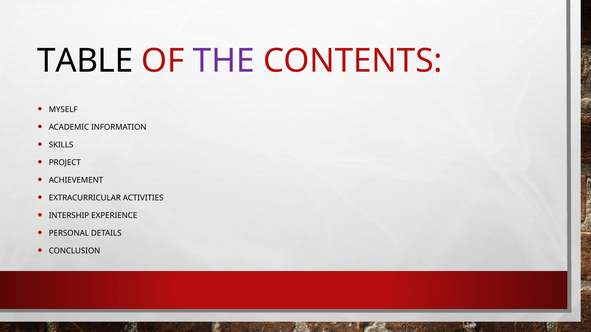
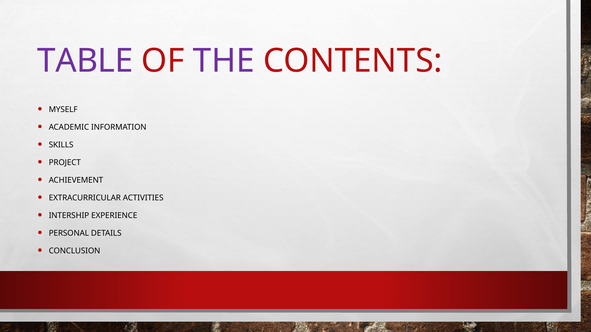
TABLE colour: black -> purple (85, 61)
